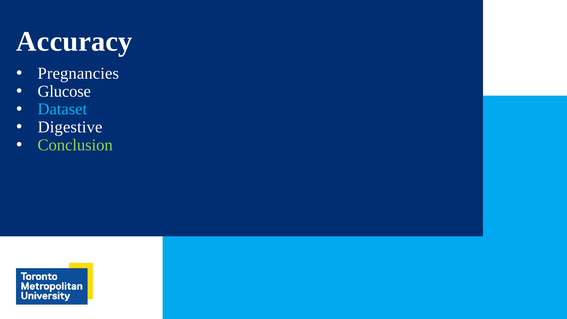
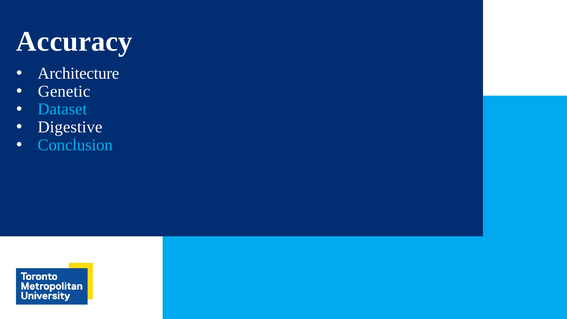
Pregnancies: Pregnancies -> Architecture (78, 73)
Glucose: Glucose -> Genetic (64, 91)
Conclusion colour: light green -> light blue (75, 145)
